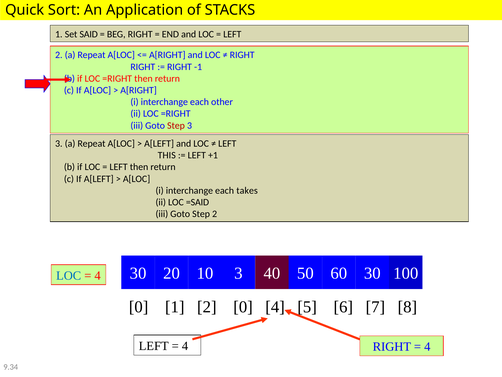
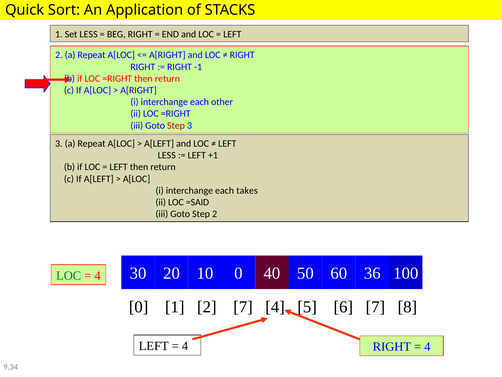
Set SAID: SAID -> LESS (89, 34)
THIS: THIS -> LESS (167, 155)
10 3: 3 -> 0 (238, 273)
60 30: 30 -> 36 (372, 273)
LOC colour: blue -> green (69, 275)
2 0: 0 -> 7 (243, 307)
